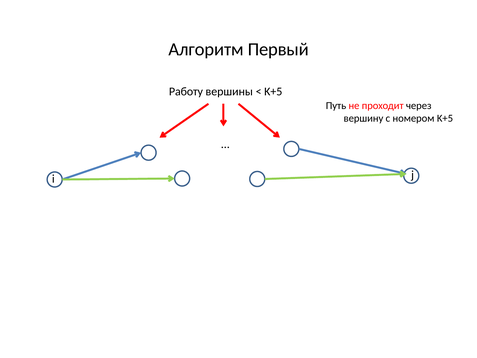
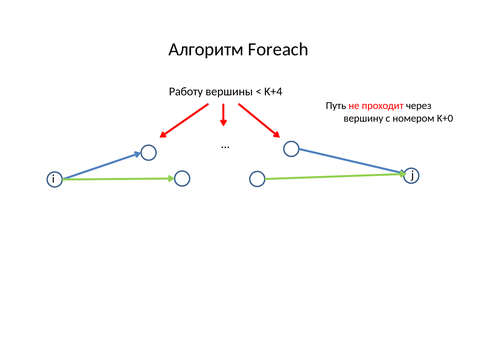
Первый: Первый -> Foreach (278, 49)
K+5: K+5 -> K+4 (273, 92)
номером K+5: K+5 -> K+0 (445, 118)
